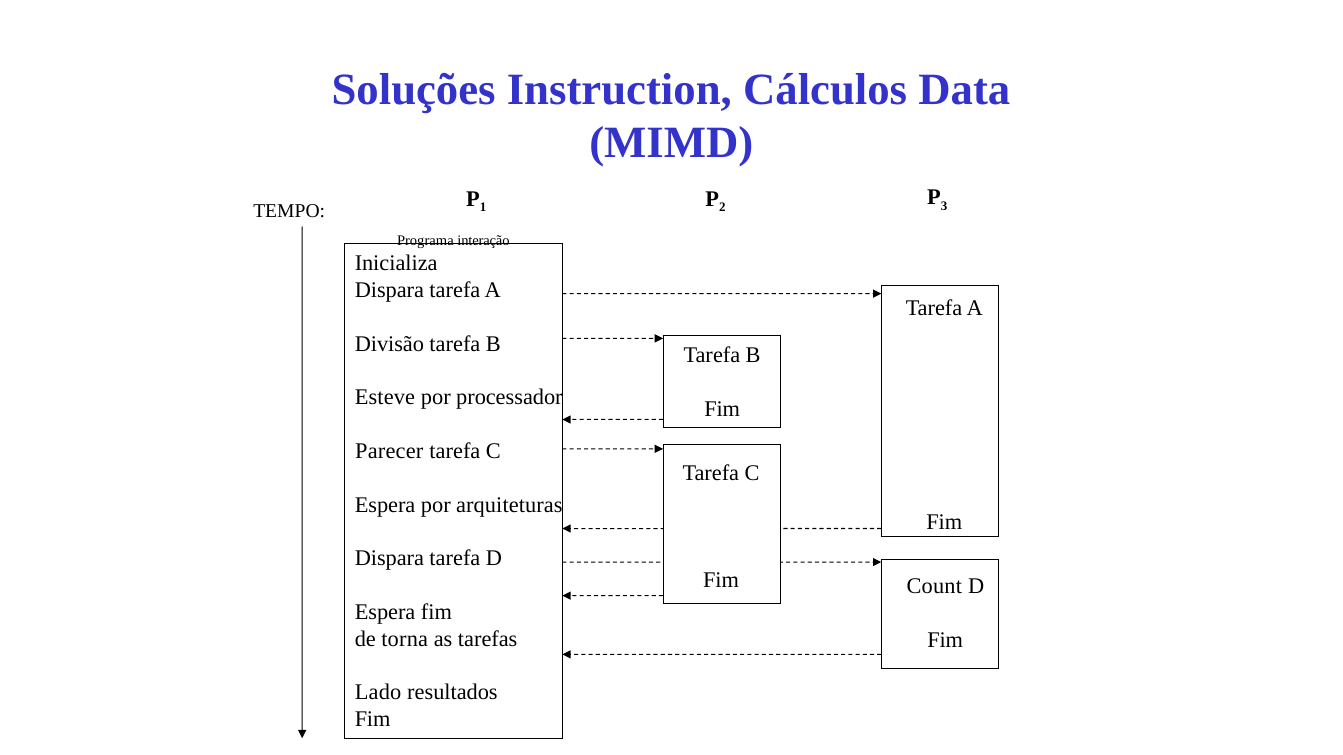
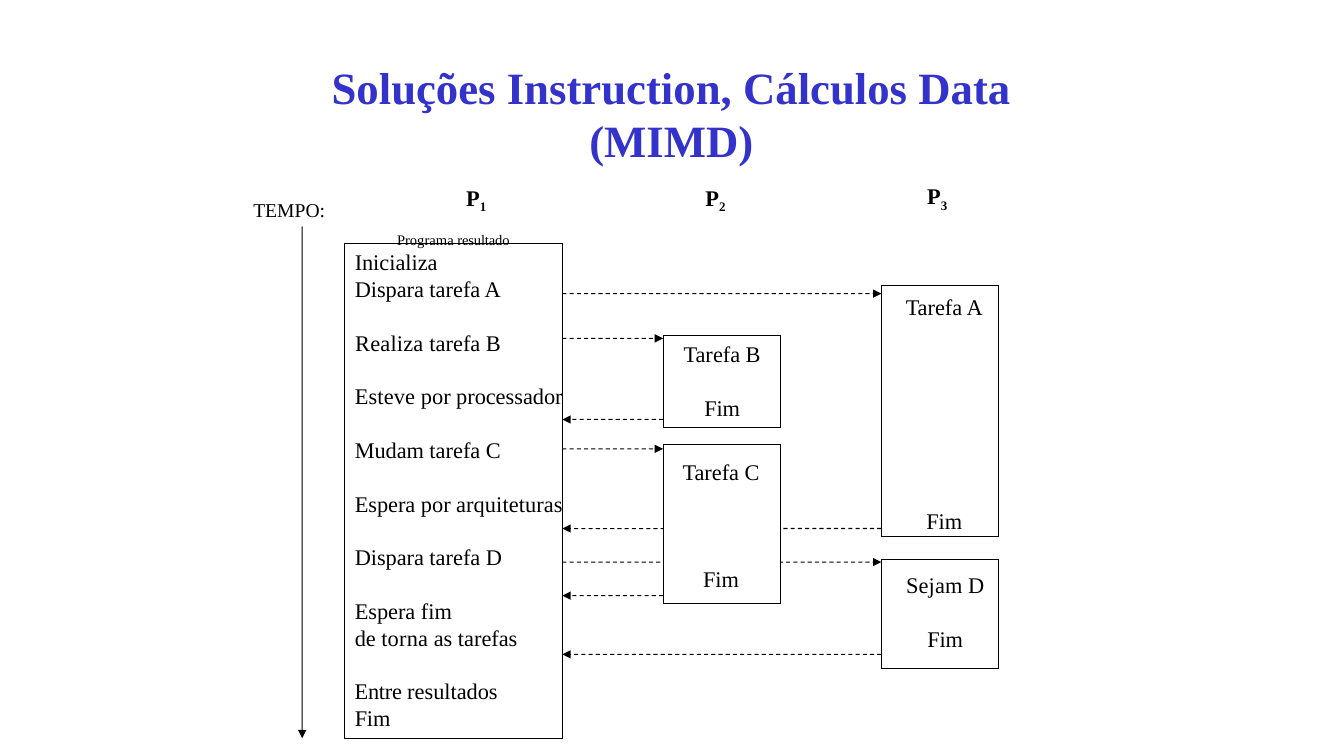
interação: interação -> resultado (483, 241)
Divisão: Divisão -> Realiza (389, 344)
Parecer: Parecer -> Mudam (389, 451)
Count: Count -> Sejam (934, 586)
Lado: Lado -> Entre (378, 693)
